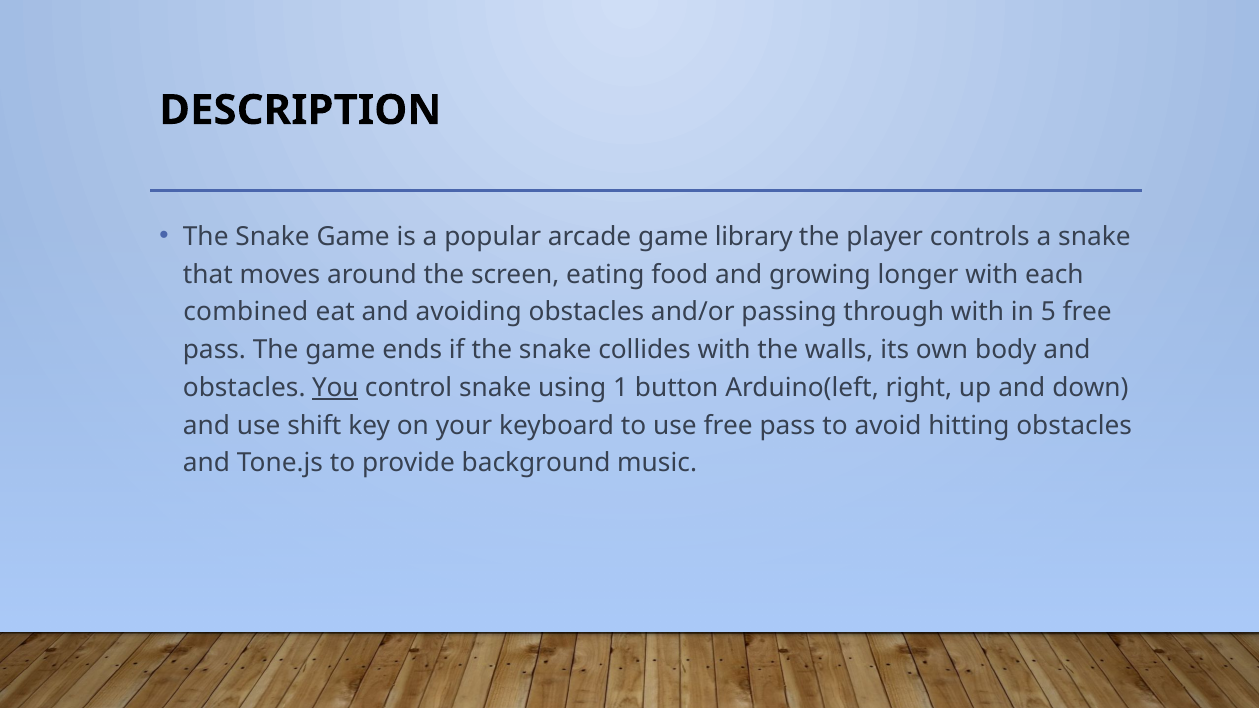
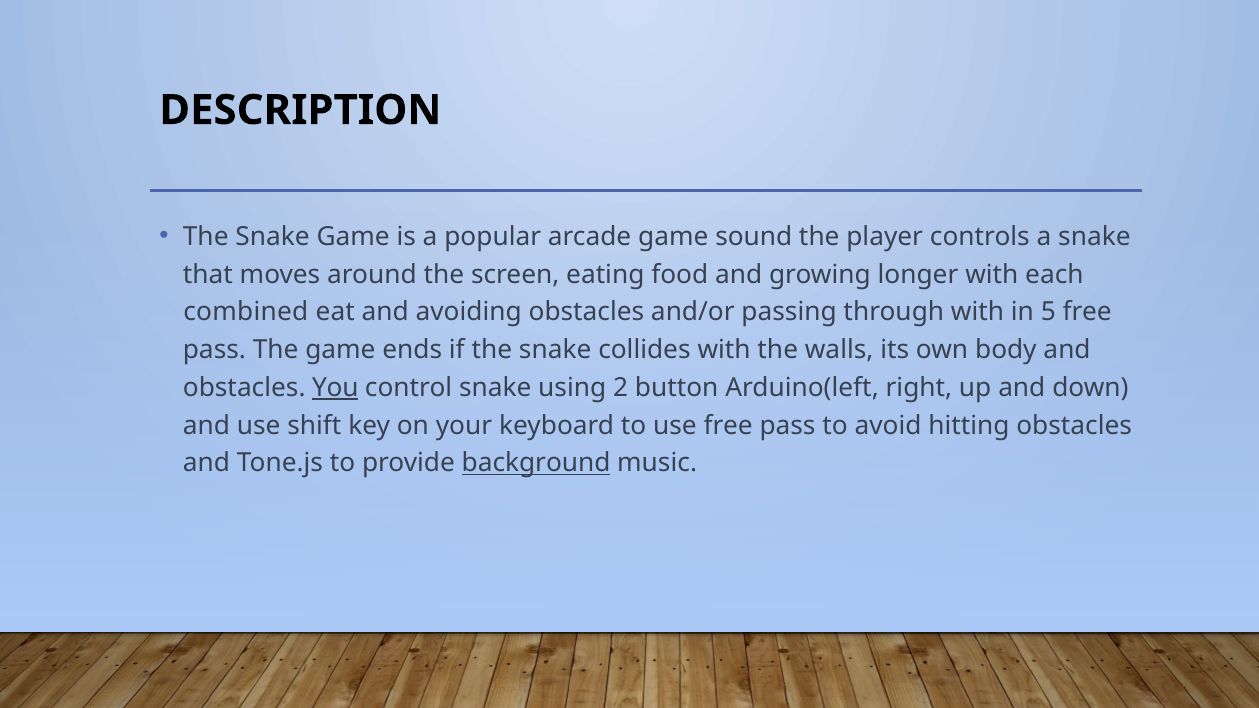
library: library -> sound (754, 237)
1: 1 -> 2 (621, 388)
background underline: none -> present (536, 463)
